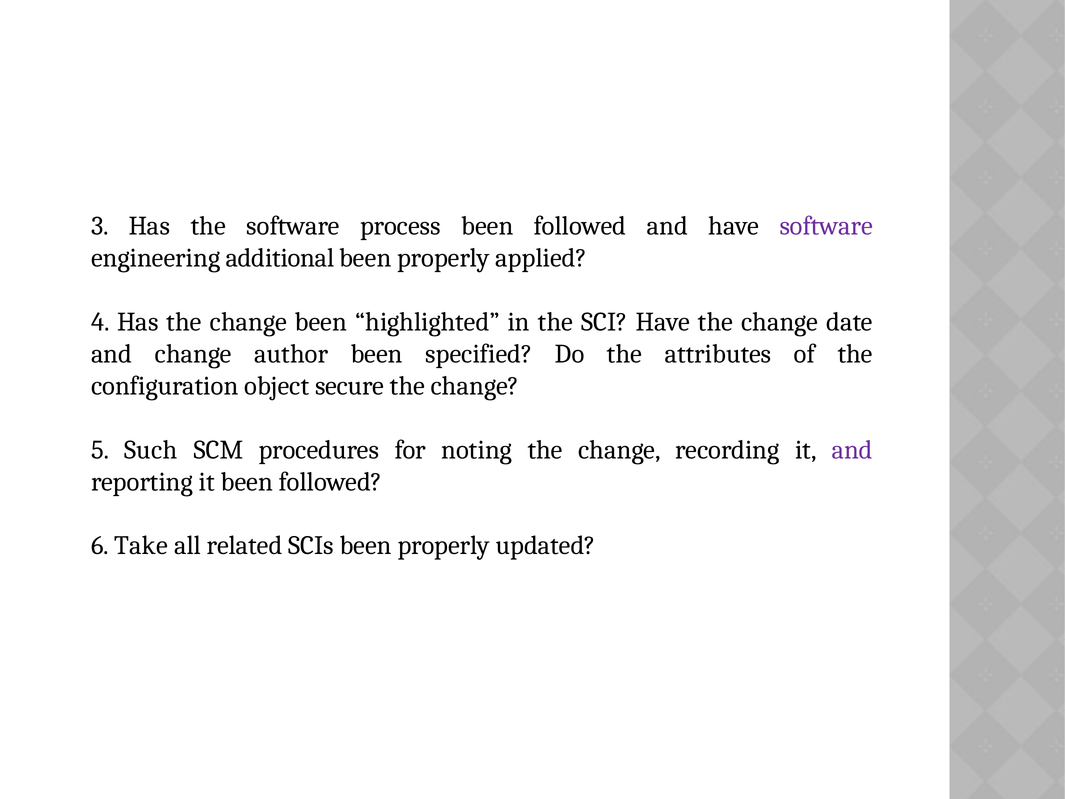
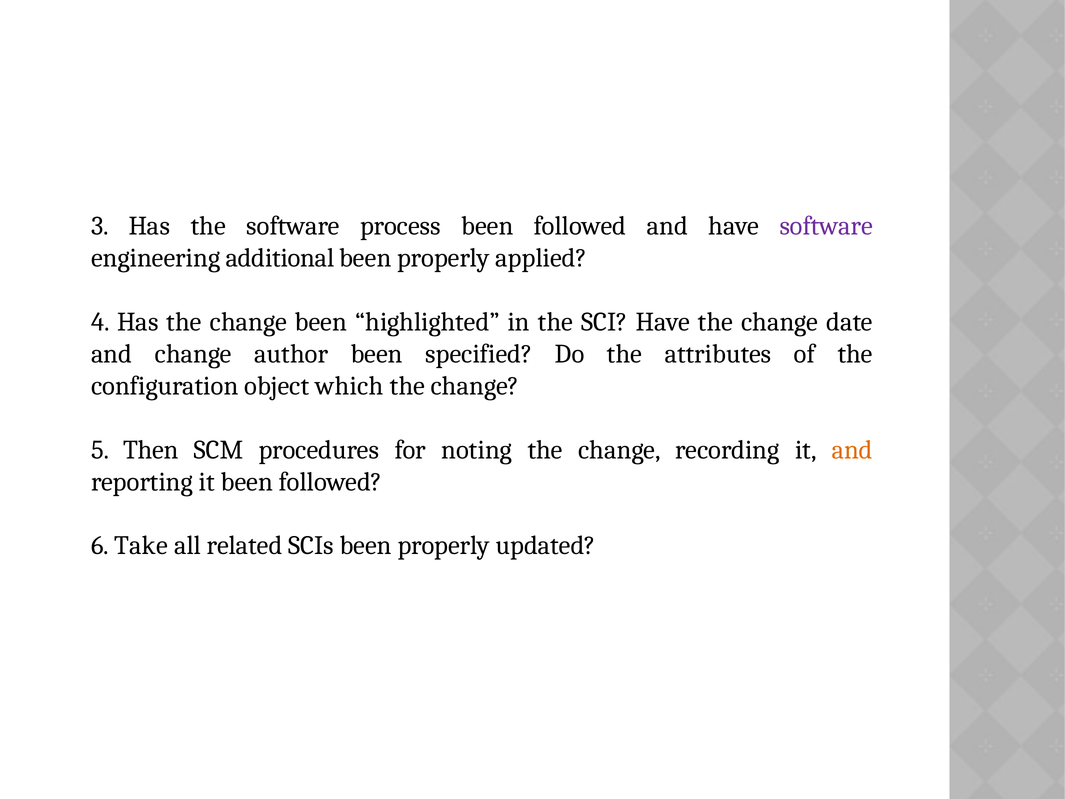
secure: secure -> which (349, 386)
Such: Such -> Then (151, 450)
and colour: purple -> orange (852, 450)
